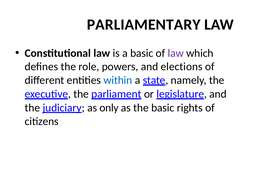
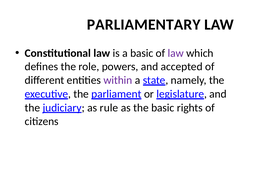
elections: elections -> accepted (182, 67)
within colour: blue -> purple (118, 80)
only: only -> rule (109, 108)
